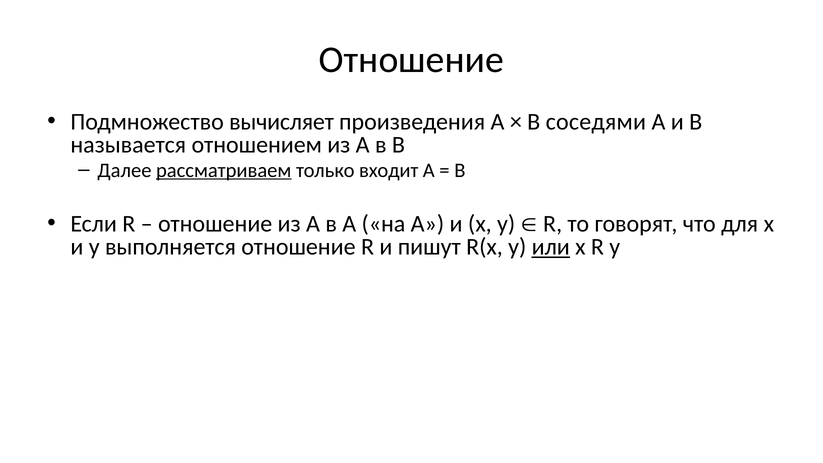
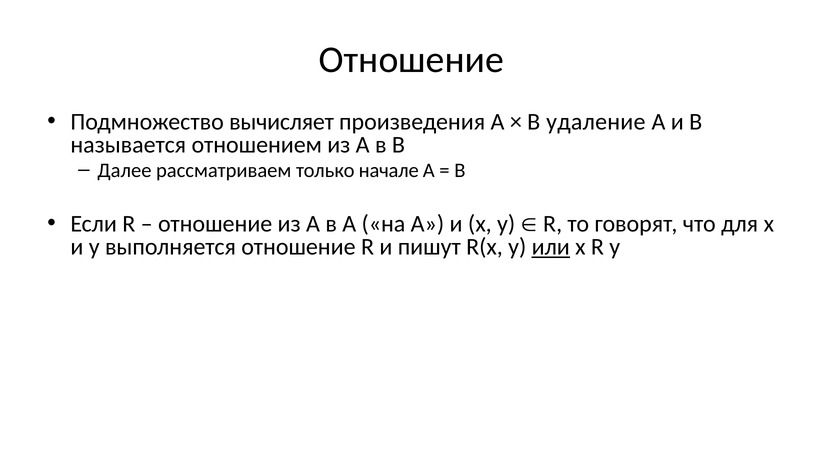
соседями: соседями -> удаление (596, 122)
рассматриваем underline: present -> none (224, 170)
входит: входит -> начале (389, 170)
